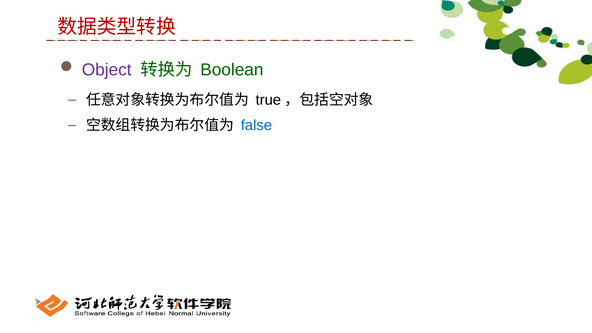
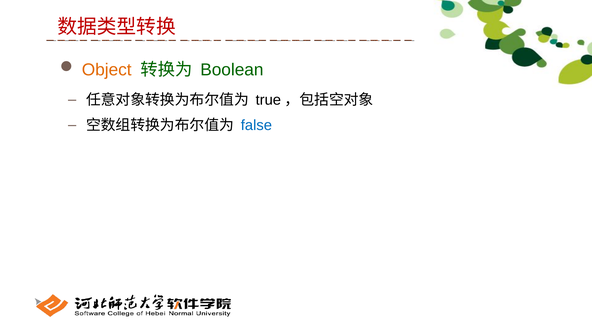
Object colour: purple -> orange (107, 70)
